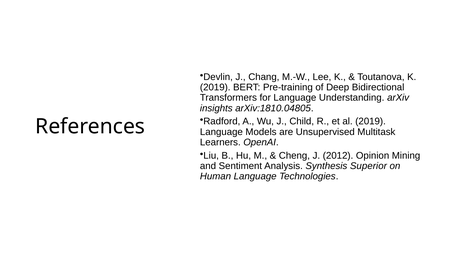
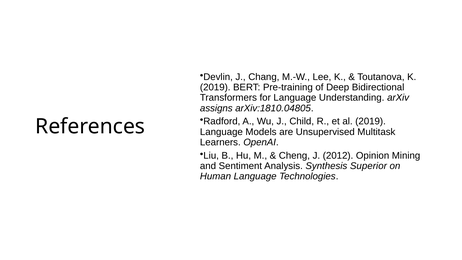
insights: insights -> assigns (216, 108)
